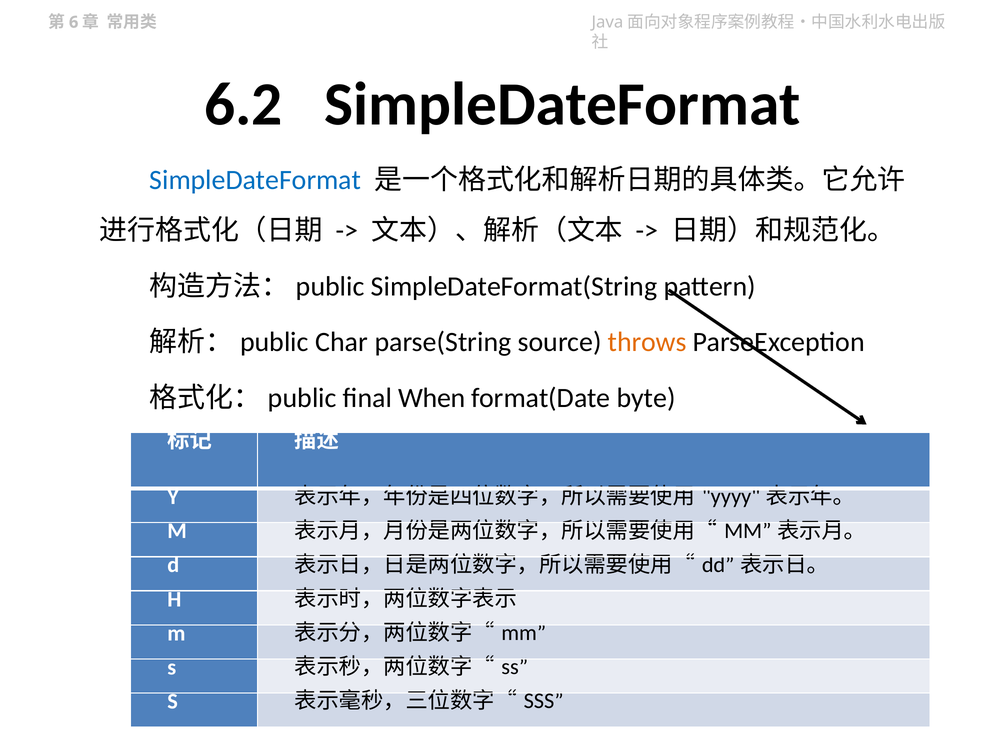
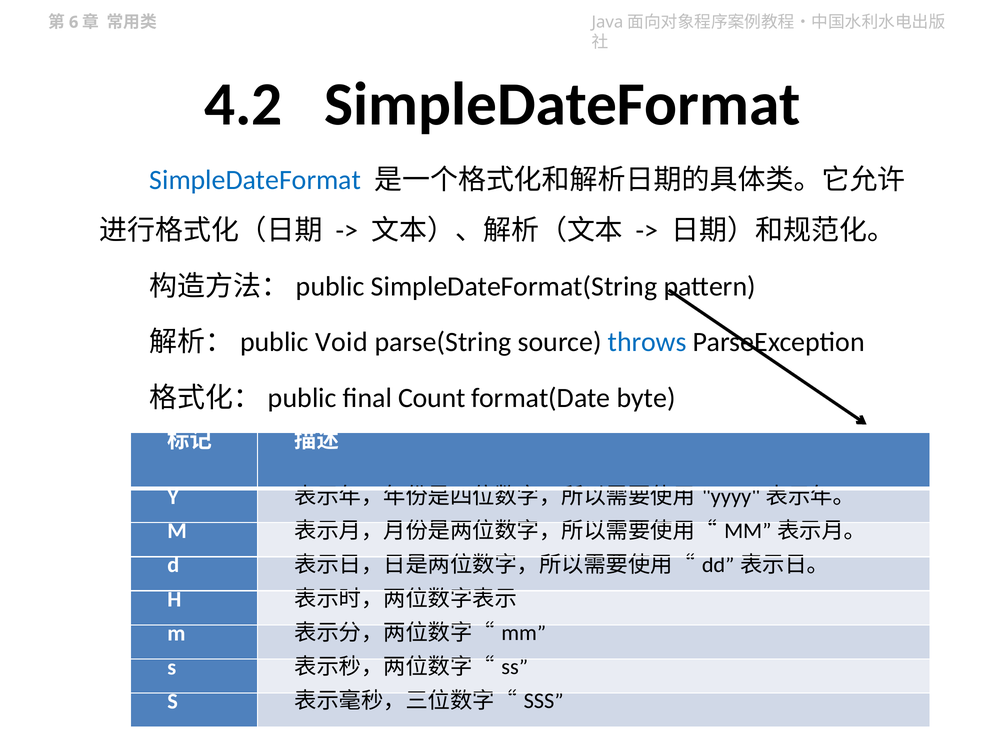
6.2: 6.2 -> 4.2 (243, 105)
Char: Char -> Void (342, 342)
throws colour: orange -> blue (647, 342)
When: When -> Count (432, 398)
